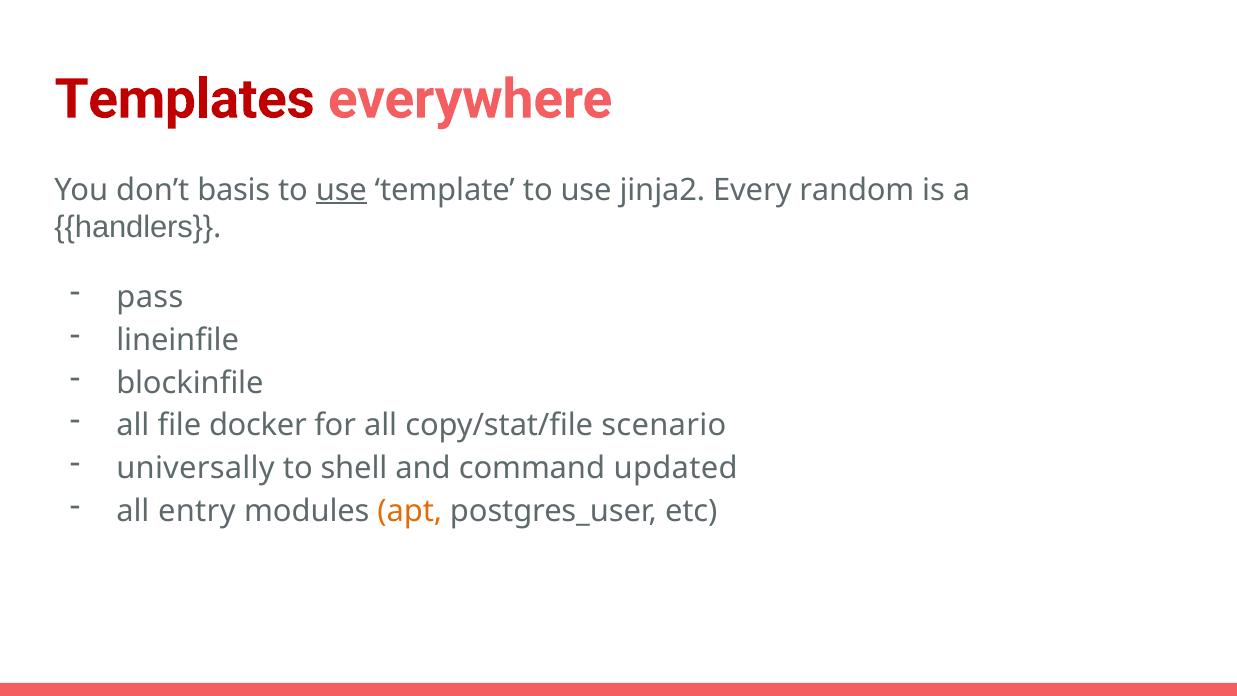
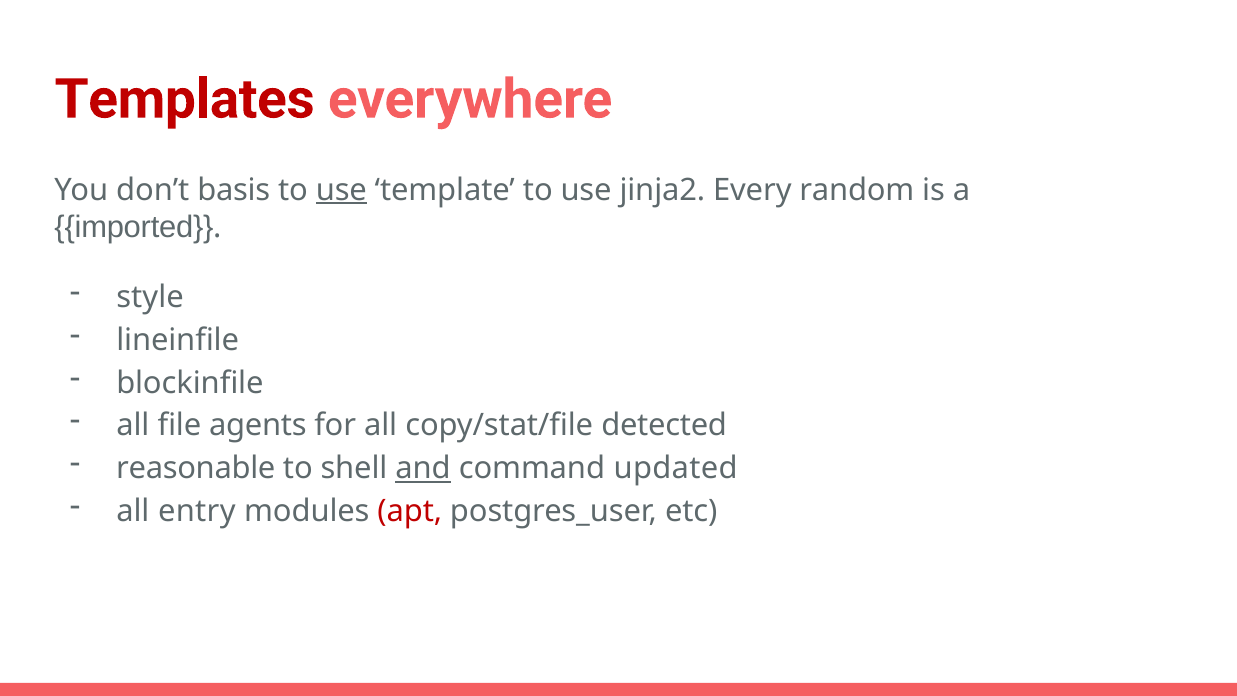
handlers: handlers -> imported (134, 227)
pass: pass -> style (150, 297)
docker: docker -> agents (258, 426)
scenario: scenario -> detected (664, 426)
universally: universally -> reasonable (196, 468)
and underline: none -> present (423, 468)
apt colour: orange -> red (410, 511)
